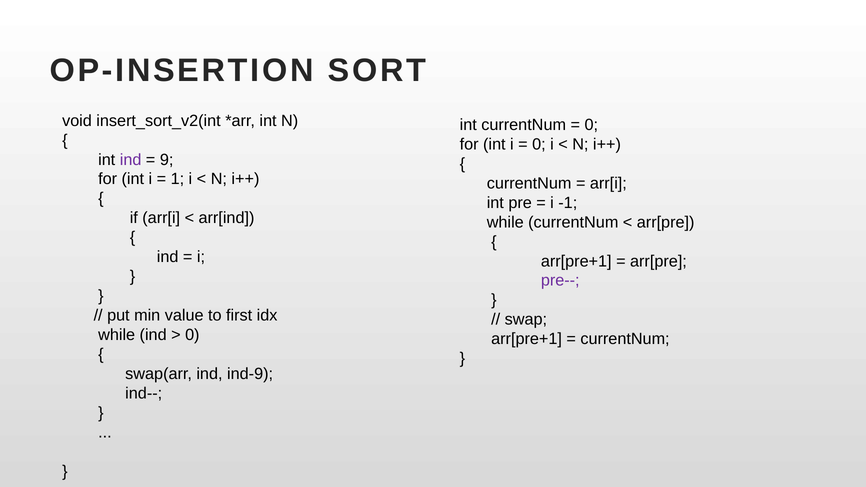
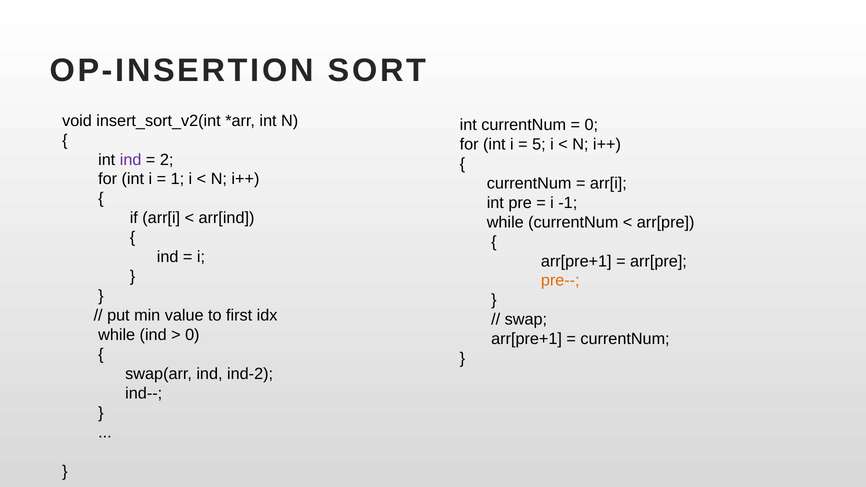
0: 0 -> 5 (539, 144)
9: 9 -> 2 (167, 160)
pre-- colour: purple -> orange (560, 281)
ind-9: ind-9 -> ind-2 (250, 374)
